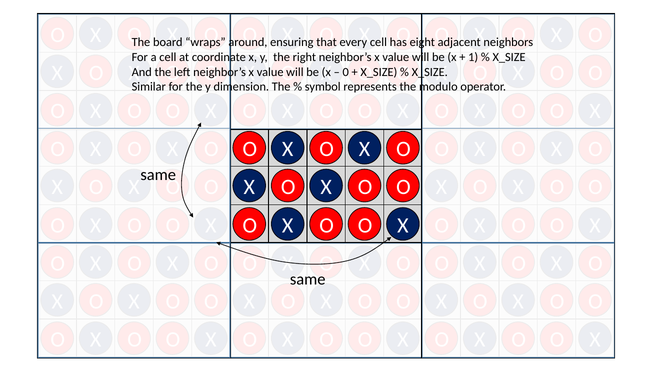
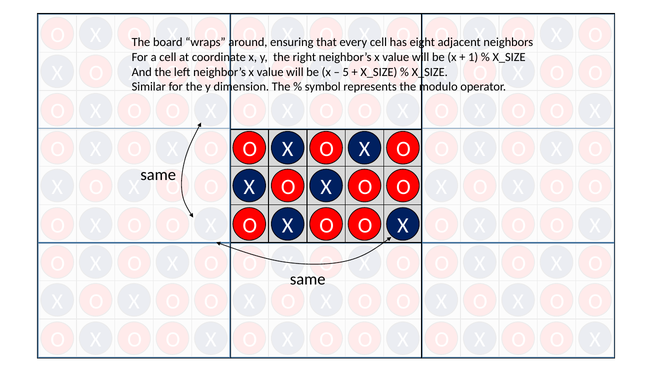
0: 0 -> 5 (346, 72)
